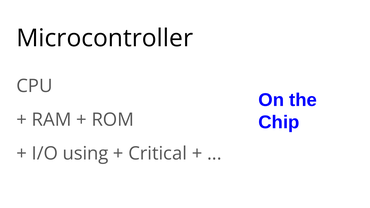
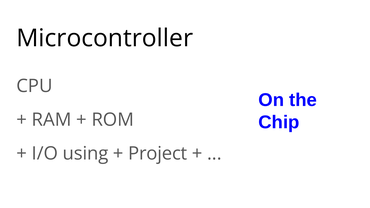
Critical: Critical -> Project (158, 154)
